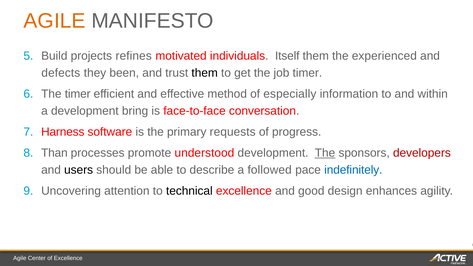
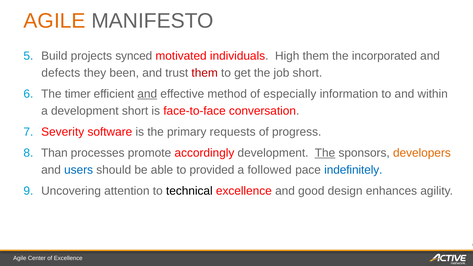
refines: refines -> synced (134, 56)
Itself: Itself -> High (287, 56)
experienced: experienced -> incorporated (384, 56)
them colour: black -> red (205, 73)
job timer: timer -> short (307, 73)
and underline: none -> present (147, 94)
development bring: bring -> short (135, 111)
Harness: Harness -> Severity (63, 132)
understood: understood -> accordingly (204, 153)
developers colour: red -> orange (422, 153)
users colour: black -> blue (79, 170)
describe: describe -> provided (212, 170)
